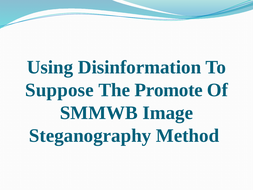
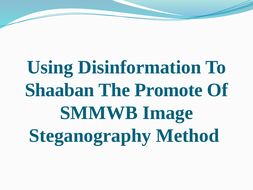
Suppose: Suppose -> Shaaban (60, 90)
